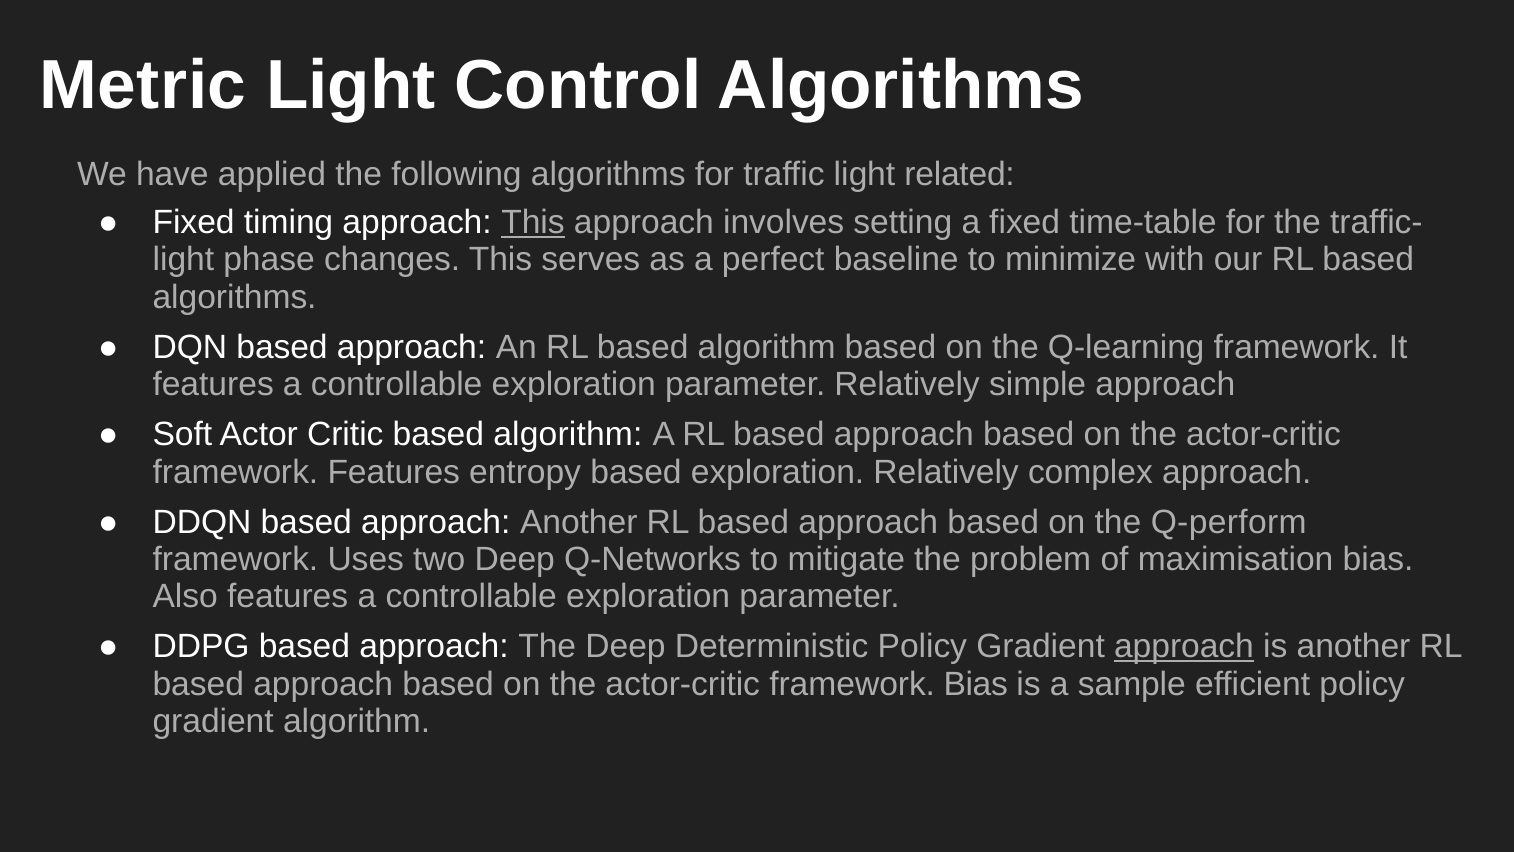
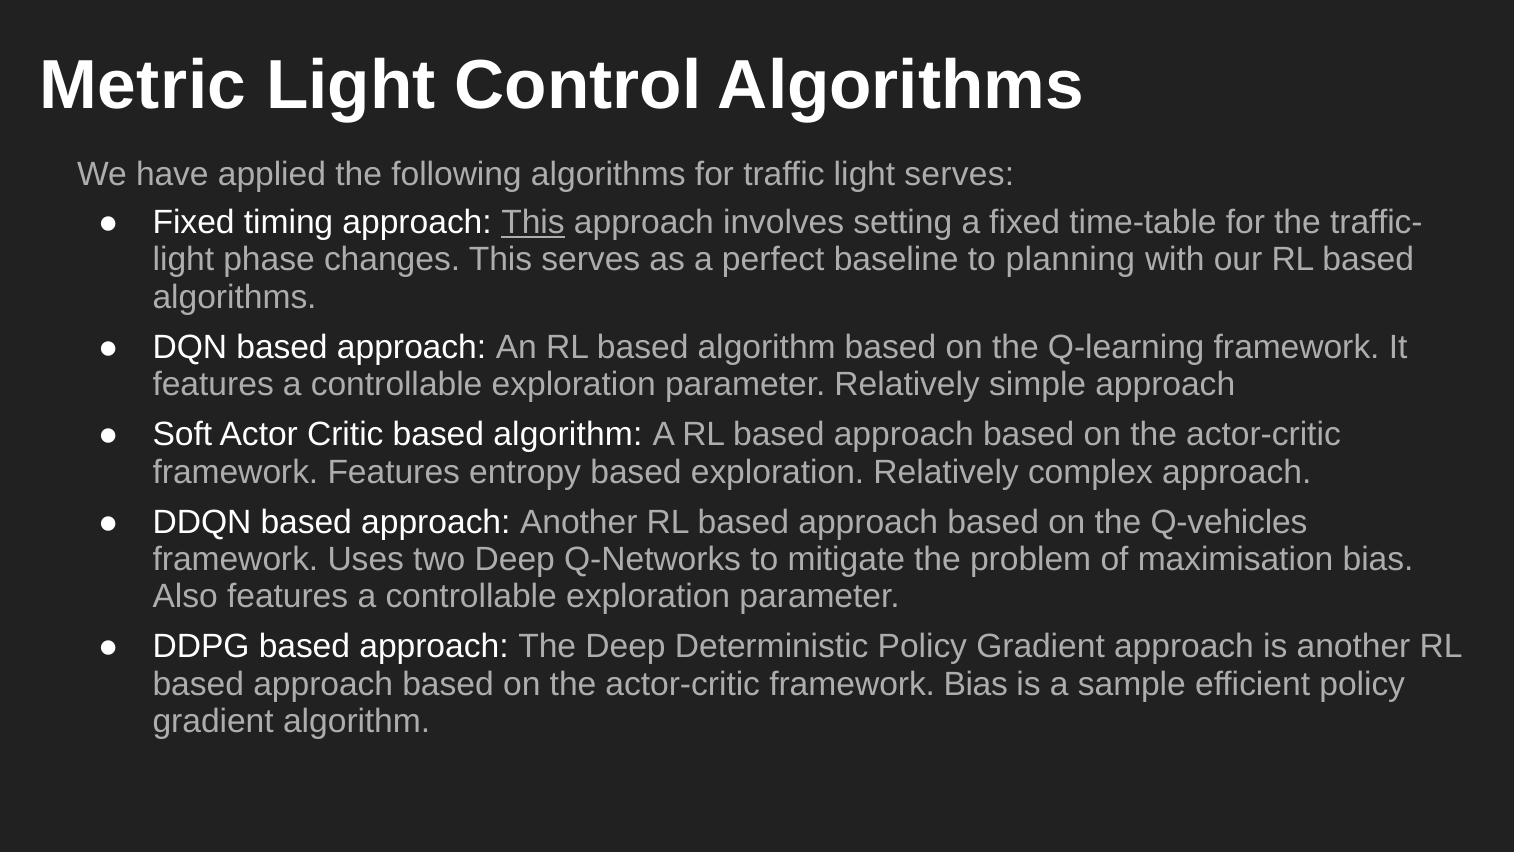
light related: related -> serves (959, 174)
minimize: minimize -> planning (1070, 260)
Q-perform: Q-perform -> Q-vehicles (1229, 522)
approach underline: present -> none (1184, 647)
